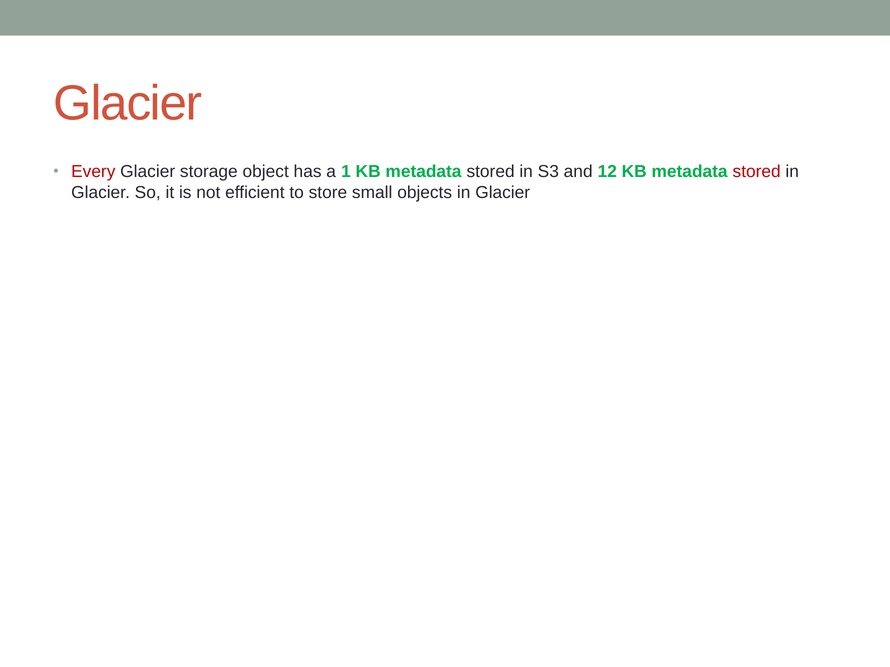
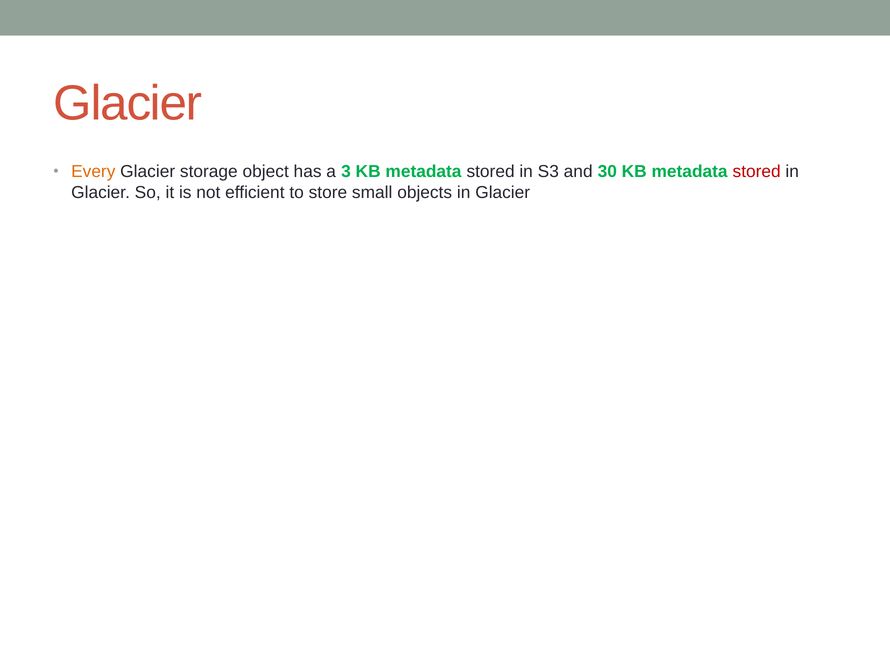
Every colour: red -> orange (93, 172)
1: 1 -> 3 (346, 172)
12: 12 -> 30 (607, 172)
